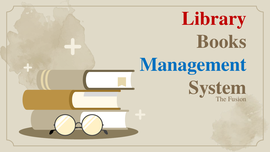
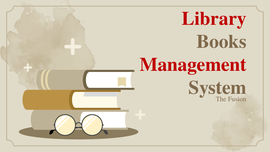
Management colour: blue -> red (193, 65)
